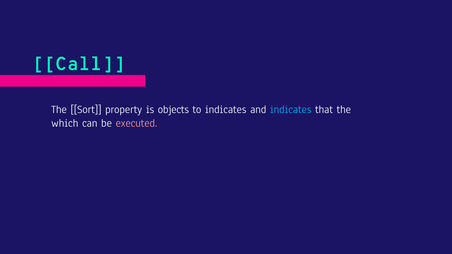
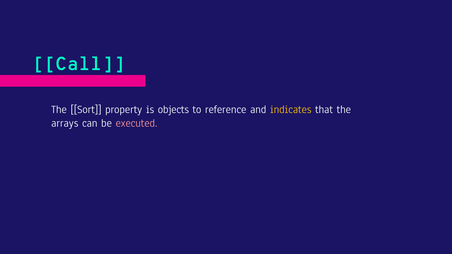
to indicates: indicates -> reference (226, 110)
indicates colour: light blue -> yellow (291, 110)
which: which -> arrays (65, 123)
